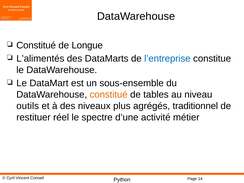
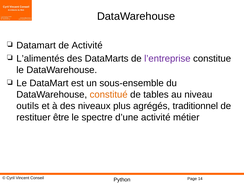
Constitué: Constitué -> Datamart (36, 45)
de Longue: Longue -> Activité (87, 45)
l’entreprise colour: blue -> purple (167, 59)
réel: réel -> être (61, 117)
